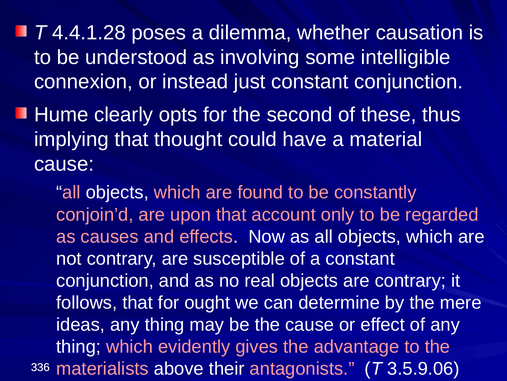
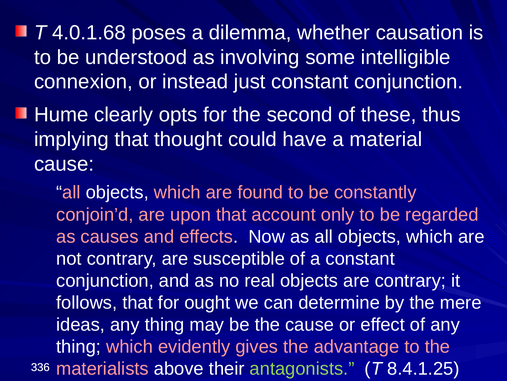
4.4.1.28: 4.4.1.28 -> 4.0.1.68 (89, 33)
antagonists colour: pink -> light green (302, 368)
3.5.9.06: 3.5.9.06 -> 8.4.1.25 (423, 368)
